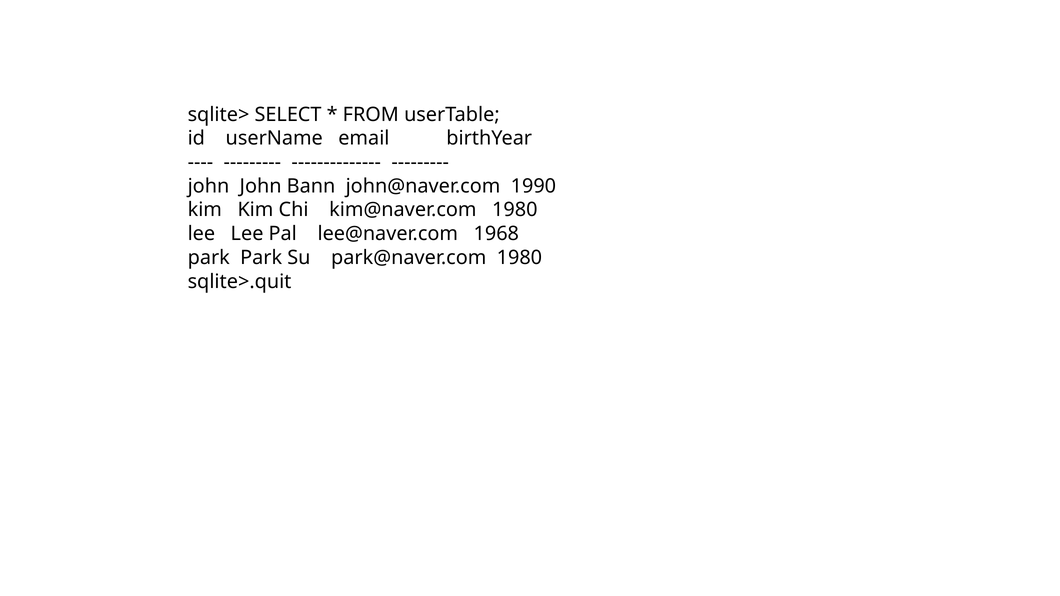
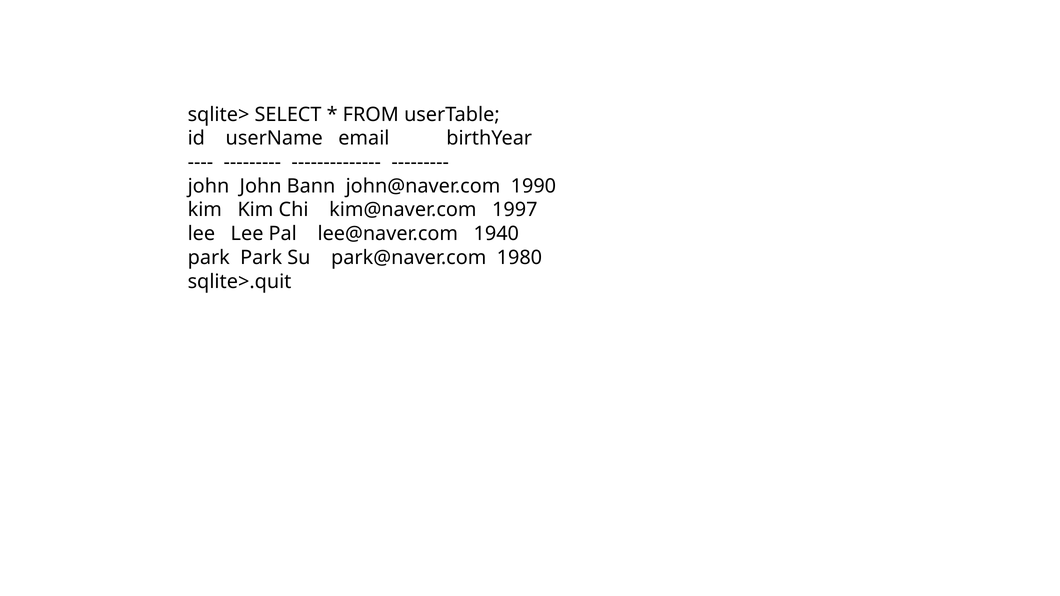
kim@naver.com 1980: 1980 -> 1997 (515, 210)
1968: 1968 -> 1940 (496, 234)
